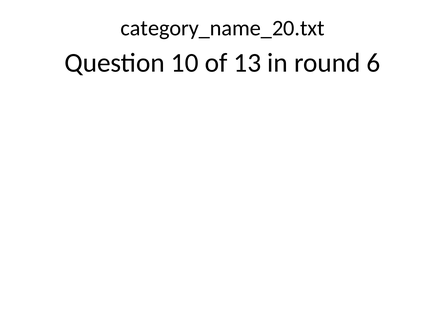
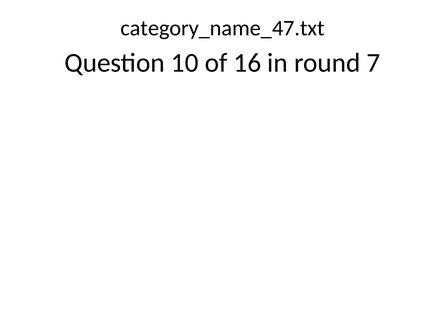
category_name_20.txt: category_name_20.txt -> category_name_47.txt (223, 28)
13: 13 -> 16 (247, 63)
6: 6 -> 7 (373, 63)
